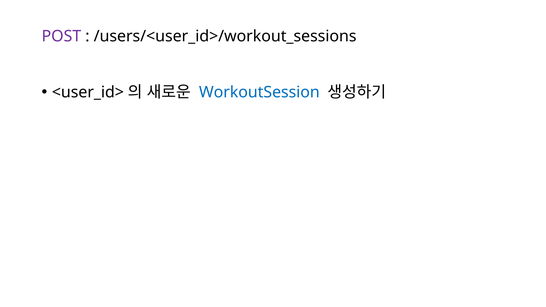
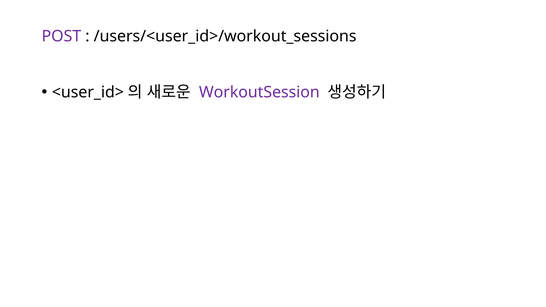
WorkoutSession colour: blue -> purple (259, 92)
